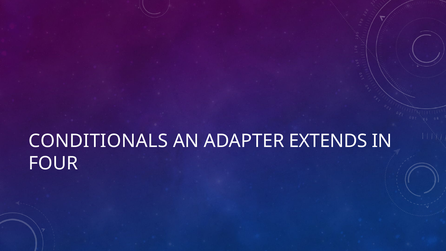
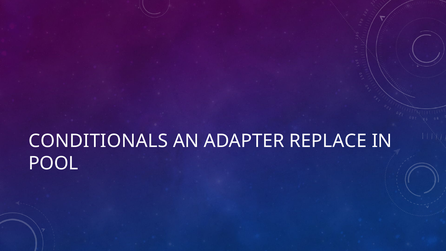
EXTENDS: EXTENDS -> REPLACE (328, 141)
FOUR: FOUR -> POOL (53, 163)
